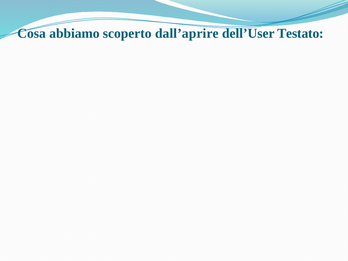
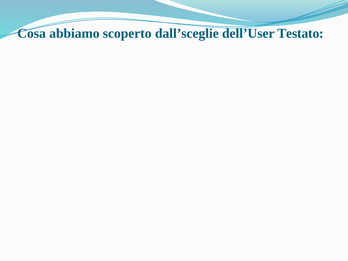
dall’aprire: dall’aprire -> dall’sceglie (187, 33)
